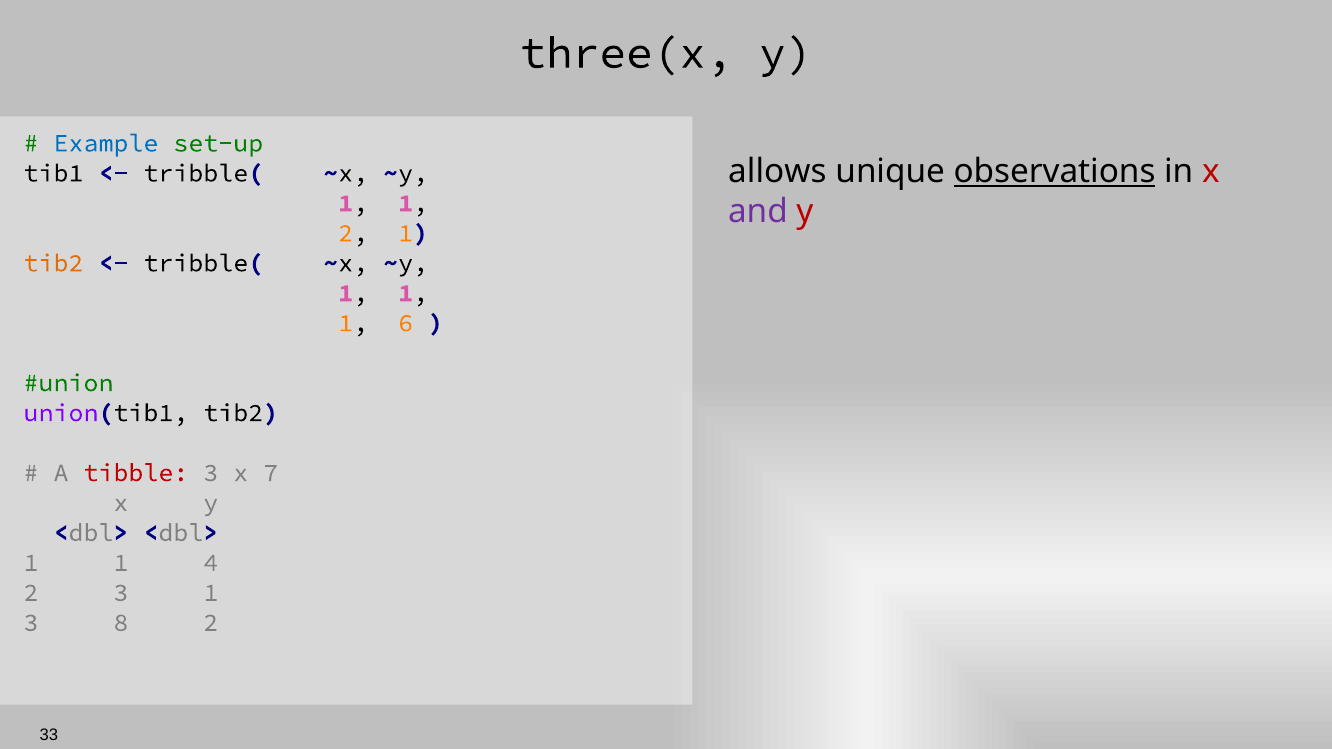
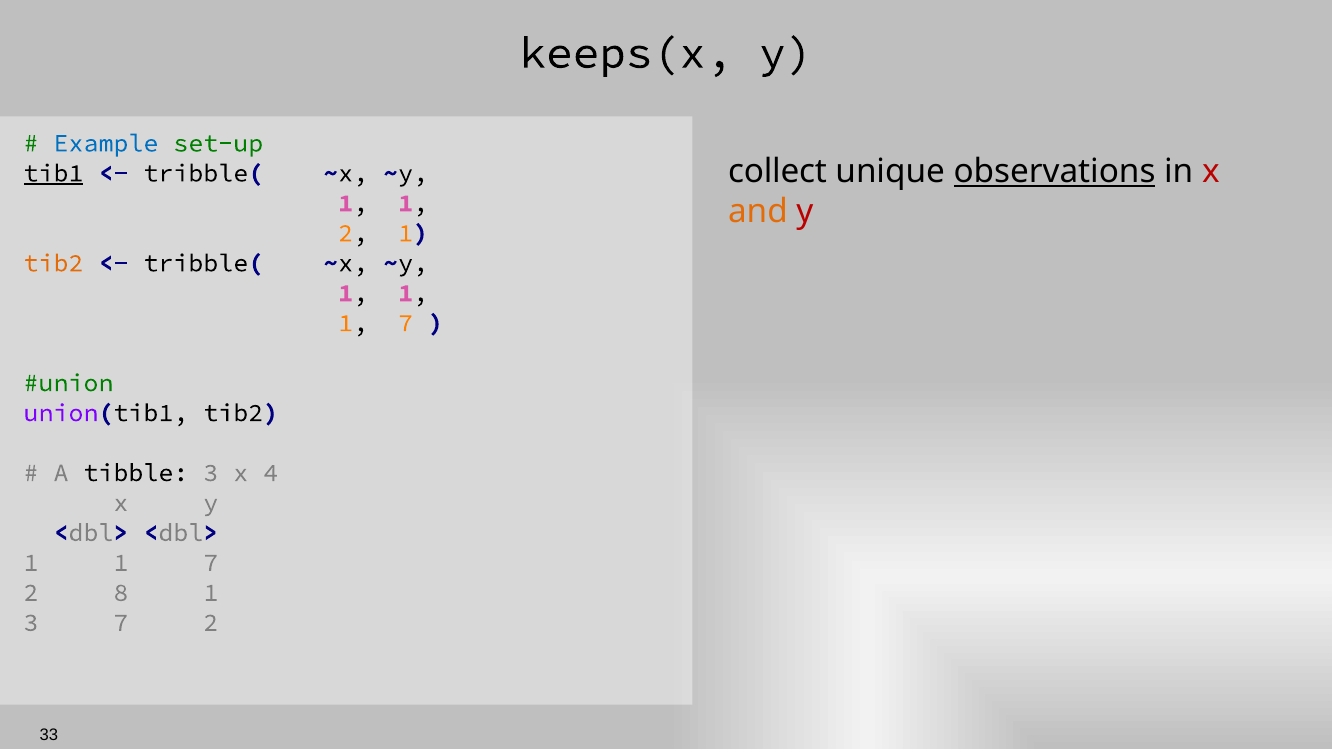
three(x: three(x -> keeps(x (626, 53)
allows: allows -> collect (778, 172)
tib1 underline: none -> present (53, 173)
and colour: purple -> orange (758, 212)
6: 6 -> 7 (406, 323)
tibble colour: red -> black (136, 473)
7: 7 -> 4 (271, 473)
4: 4 -> 7 (211, 563)
2 3: 3 -> 8 (121, 593)
3 8: 8 -> 7 (121, 623)
